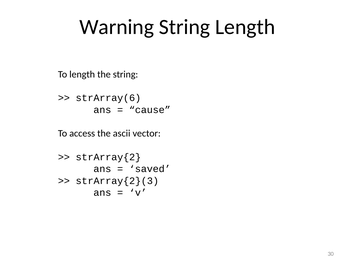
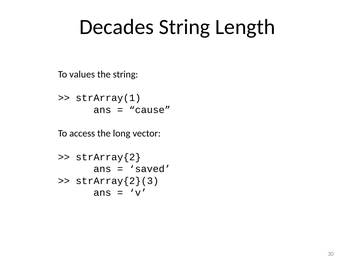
Warning: Warning -> Decades (117, 27)
To length: length -> values (82, 74)
strArray(6: strArray(6 -> strArray(1 (108, 98)
ascii: ascii -> long (122, 134)
